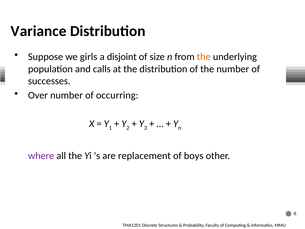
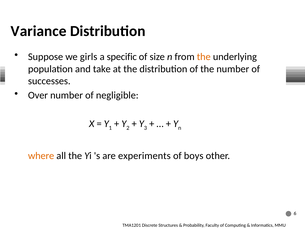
disjoint: disjoint -> specific (122, 57)
calls: calls -> take (102, 69)
occurring: occurring -> negligible (117, 95)
where colour: purple -> orange (41, 156)
replacement: replacement -> experiments (144, 156)
